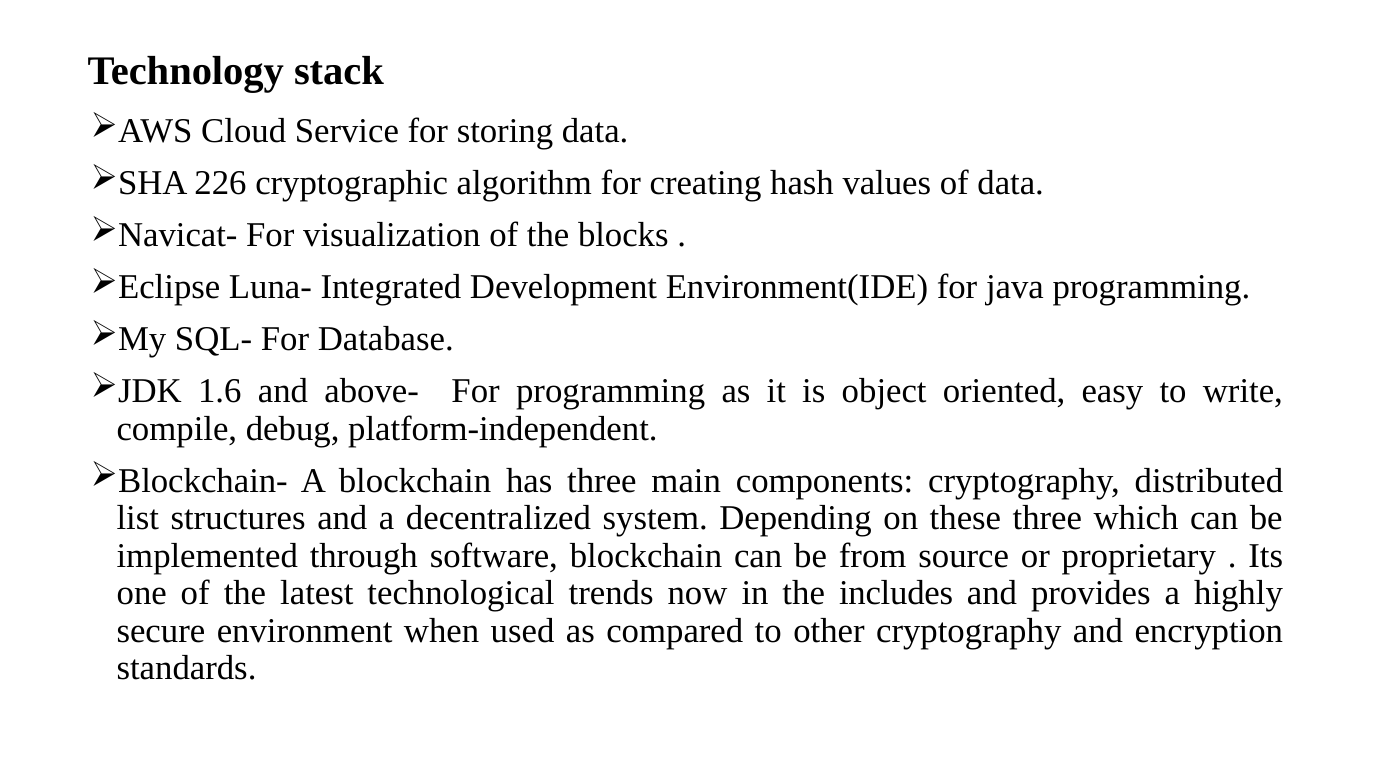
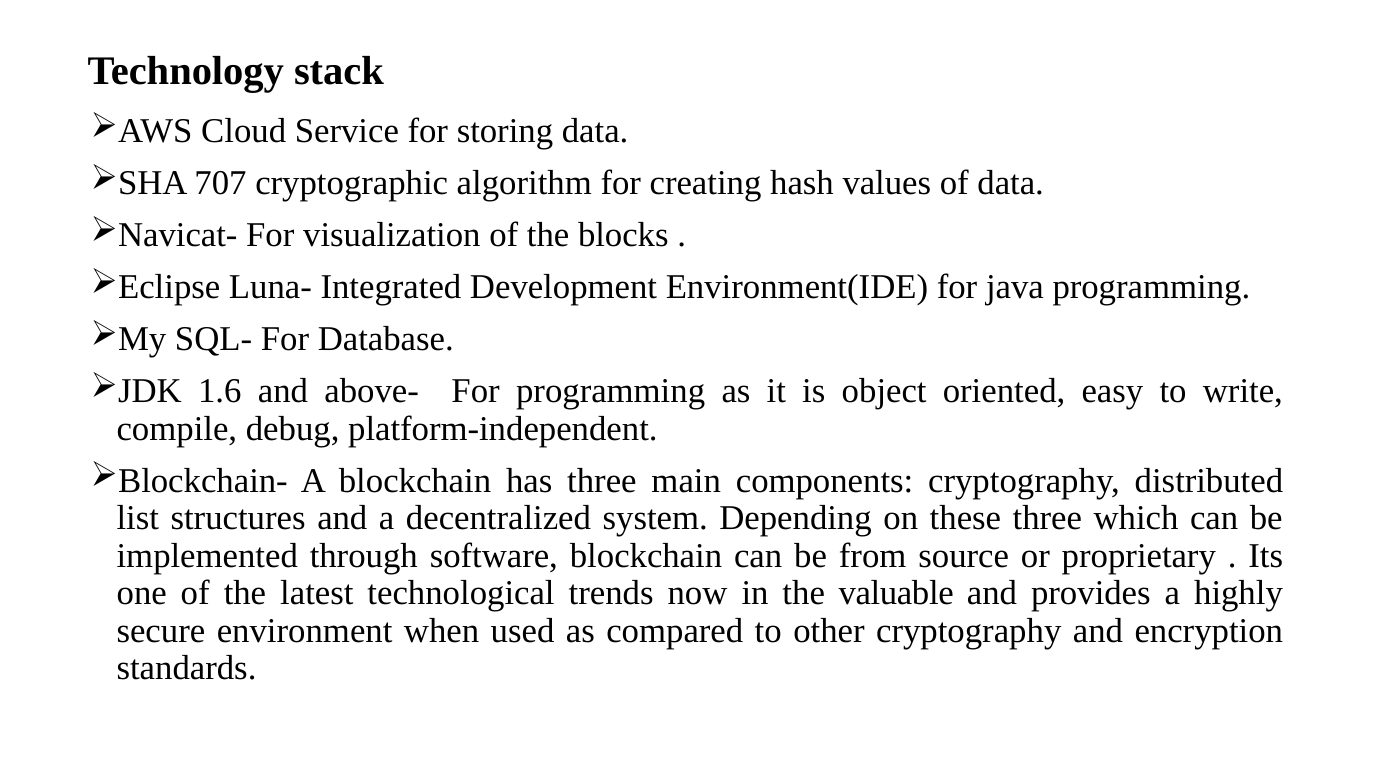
226: 226 -> 707 (221, 183)
includes: includes -> valuable (896, 593)
